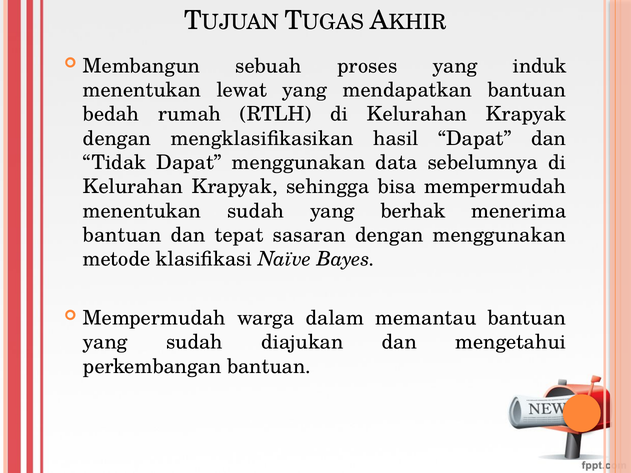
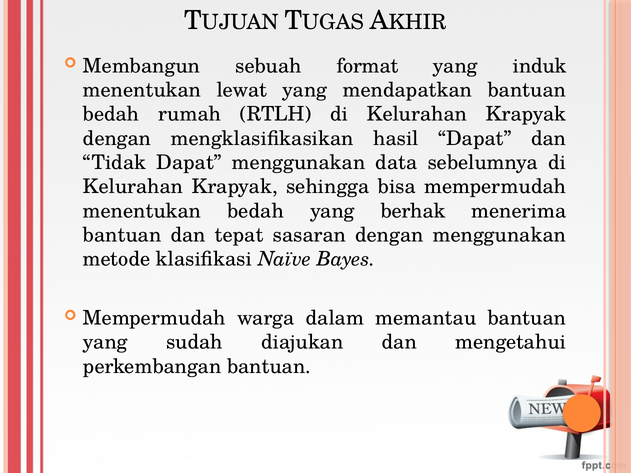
proses: proses -> format (368, 66)
menentukan sudah: sudah -> bedah (256, 211)
